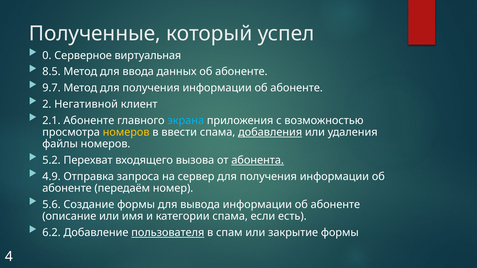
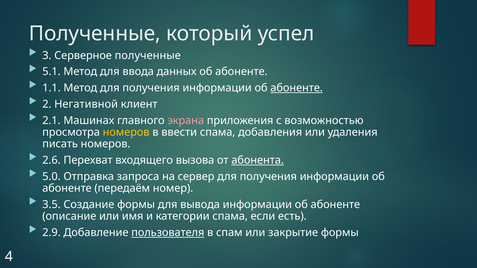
0: 0 -> 3 (47, 55)
Серверное виртуальная: виртуальная -> полученные (148, 55)
8.5: 8.5 -> 5.1 (51, 72)
9.7: 9.7 -> 1.1 (51, 88)
абоненте underline: none -> present (297, 88)
2.1 Абоненте: Абоненте -> Машинах (89, 121)
экрана colour: light blue -> pink (186, 121)
добавления underline: present -> none (270, 132)
файлы: файлы -> писать (60, 144)
5.2: 5.2 -> 2.6 (51, 160)
4.9: 4.9 -> 5.0 (51, 177)
5.6: 5.6 -> 3.5 (51, 205)
6.2: 6.2 -> 2.9 (51, 233)
